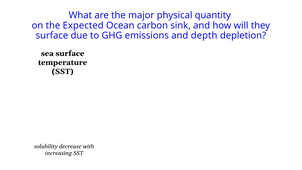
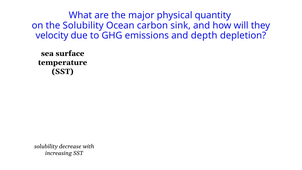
the Expected: Expected -> Solubility (83, 25)
surface: surface -> velocity (52, 36)
